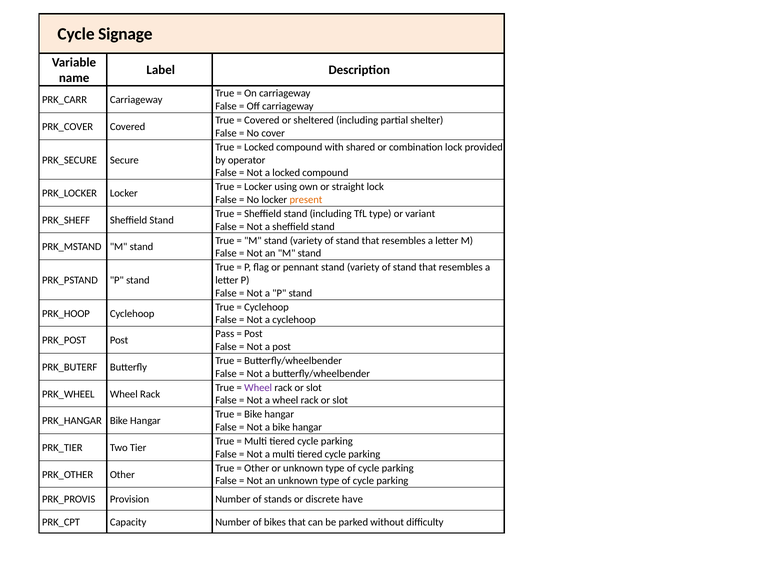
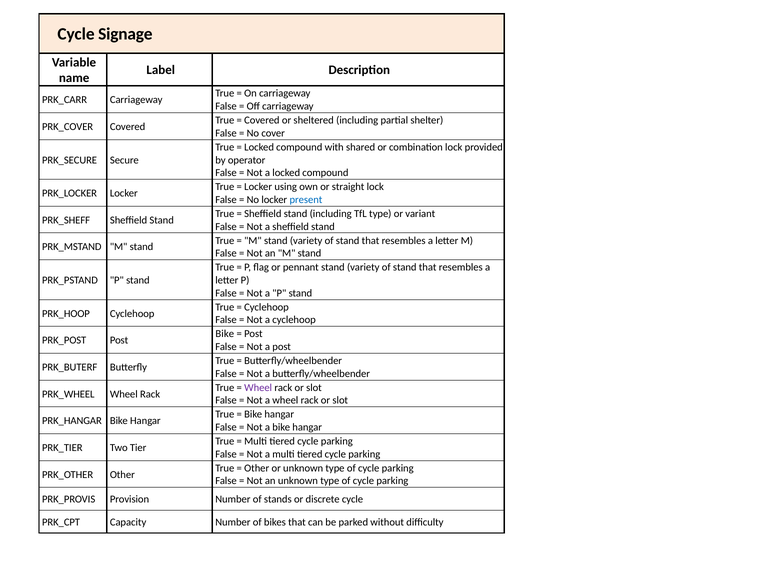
present colour: orange -> blue (306, 200)
Pass: Pass -> Bike (225, 334)
discrete have: have -> cycle (352, 499)
